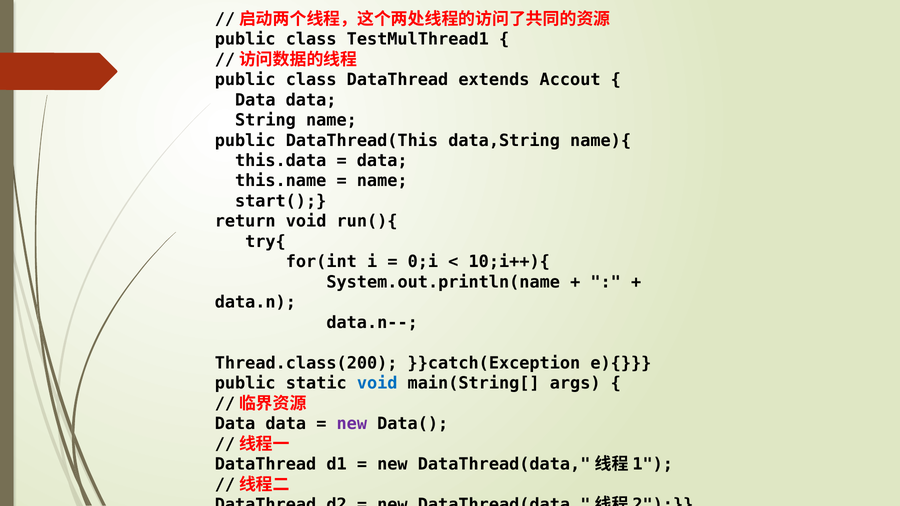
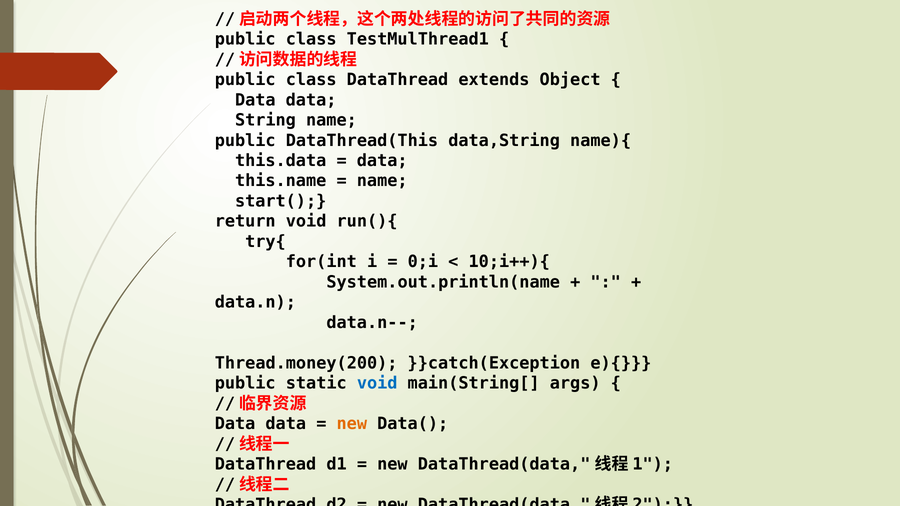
Accout: Accout -> Object (570, 80)
Thread.class(200: Thread.class(200 -> Thread.money(200 (306, 363)
new colour: purple -> orange (352, 424)
